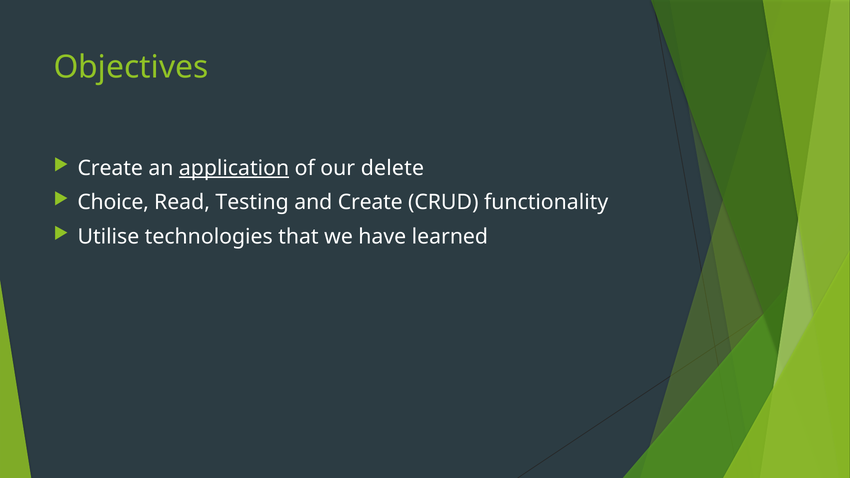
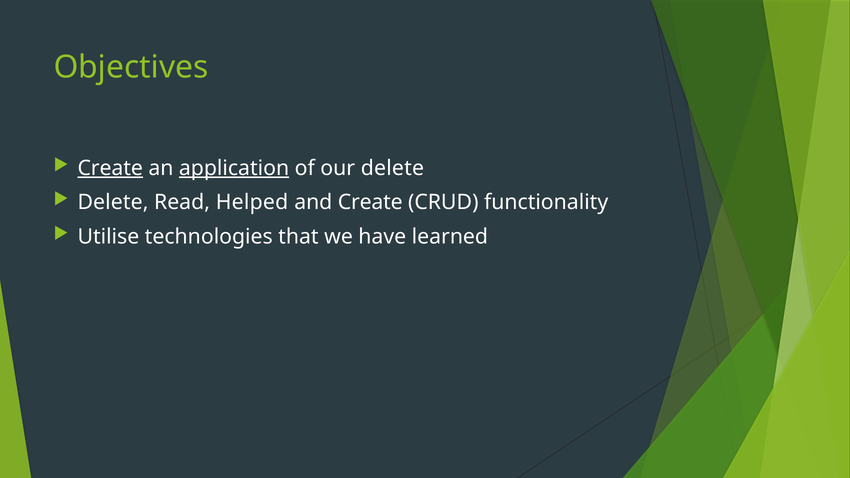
Create underline: none -> present (110, 168)
Choice: Choice -> Delete (113, 202)
Testing: Testing -> Helped (252, 202)
